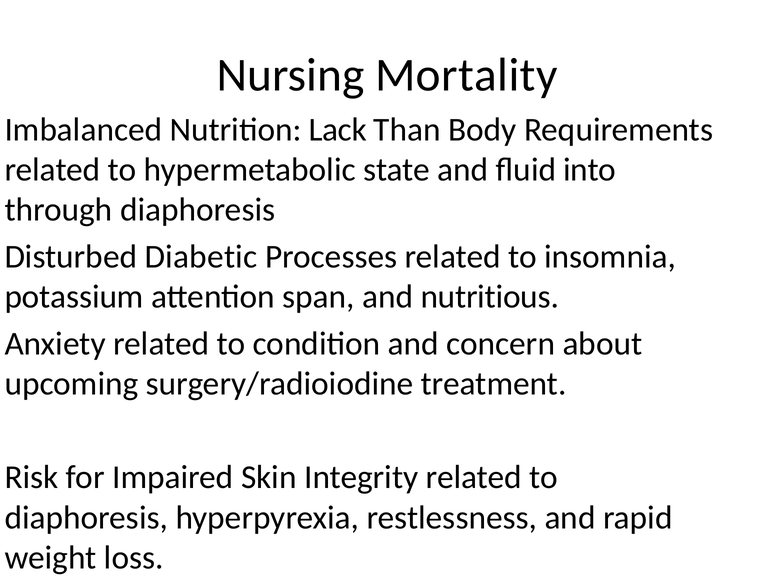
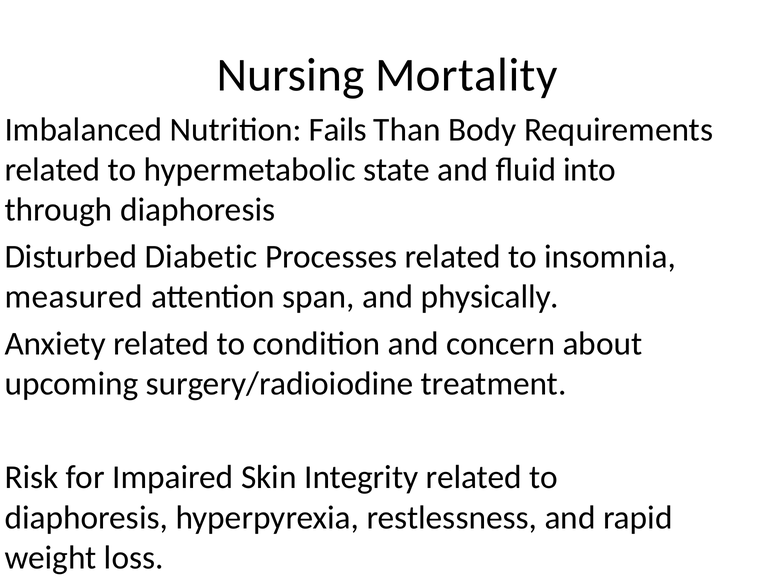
Lack: Lack -> Fails (338, 130)
potassium: potassium -> measured (74, 297)
nutritious: nutritious -> physically (490, 297)
